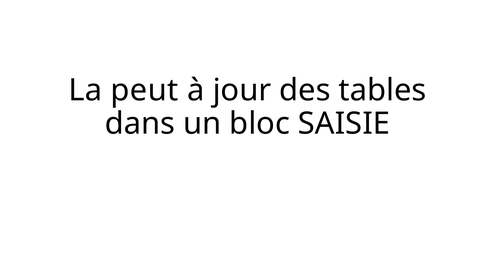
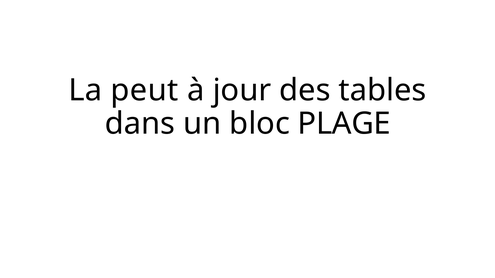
SAISIE: SAISIE -> PLAGE (344, 124)
